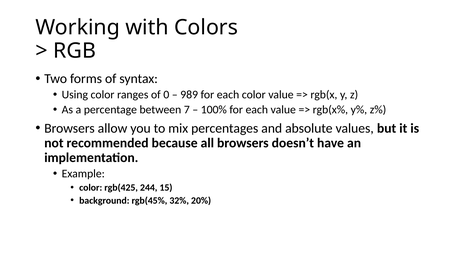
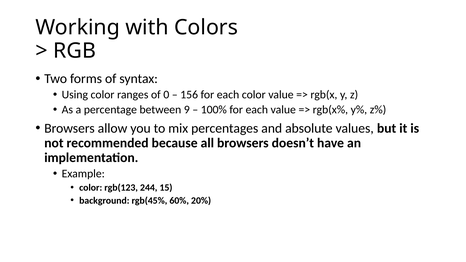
989: 989 -> 156 (189, 95)
7: 7 -> 9 (187, 110)
rgb(425: rgb(425 -> rgb(123 (121, 188)
32%: 32% -> 60% (179, 201)
